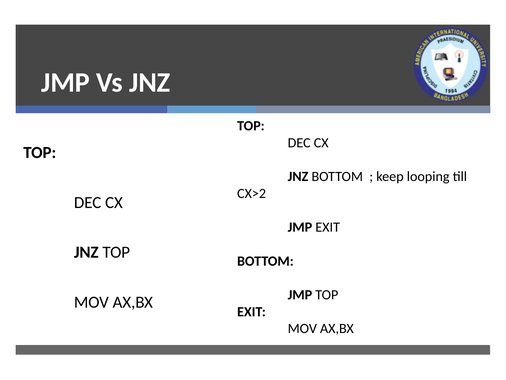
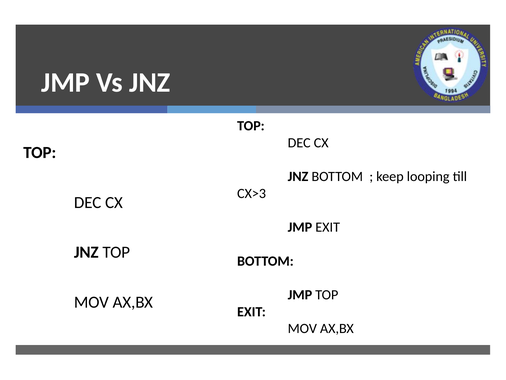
CX>2: CX>2 -> CX>3 (252, 193)
